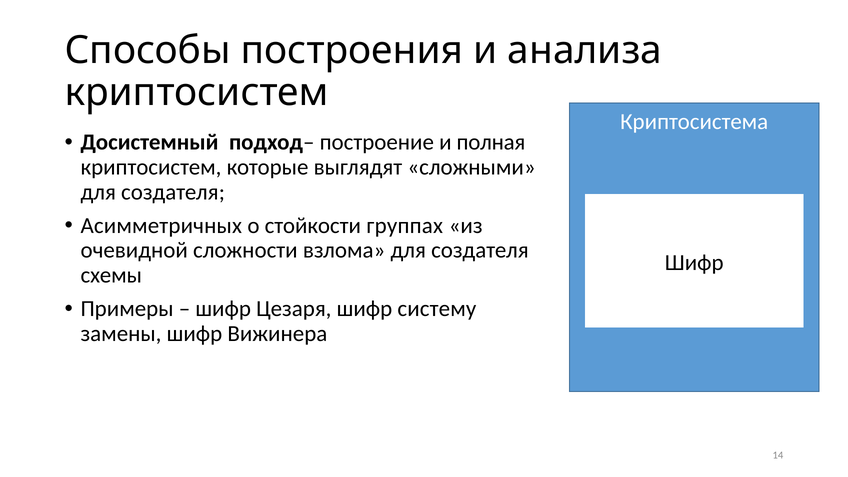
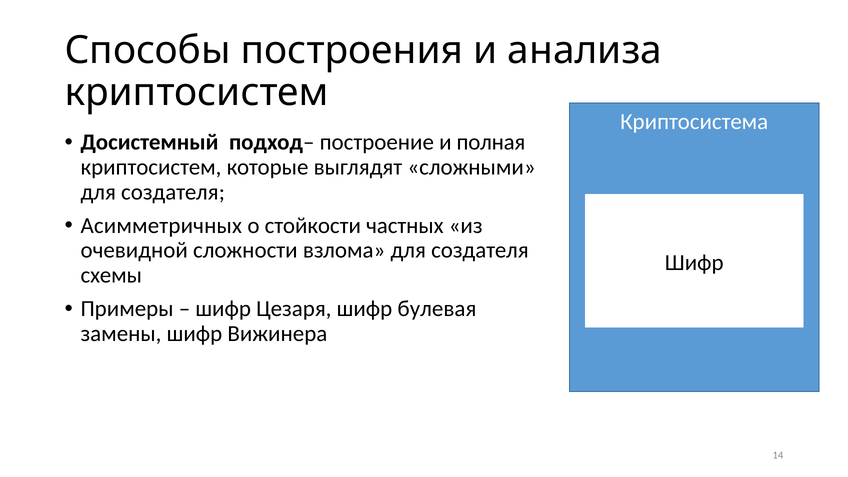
группах: группах -> частных (405, 226)
систему: систему -> булевая (437, 309)
